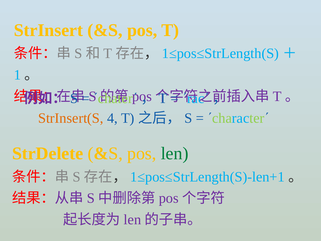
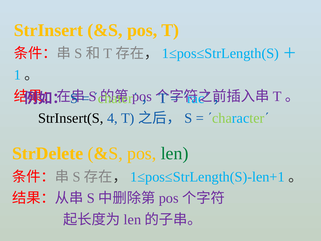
StrInsert(S colour: orange -> black (71, 118)
